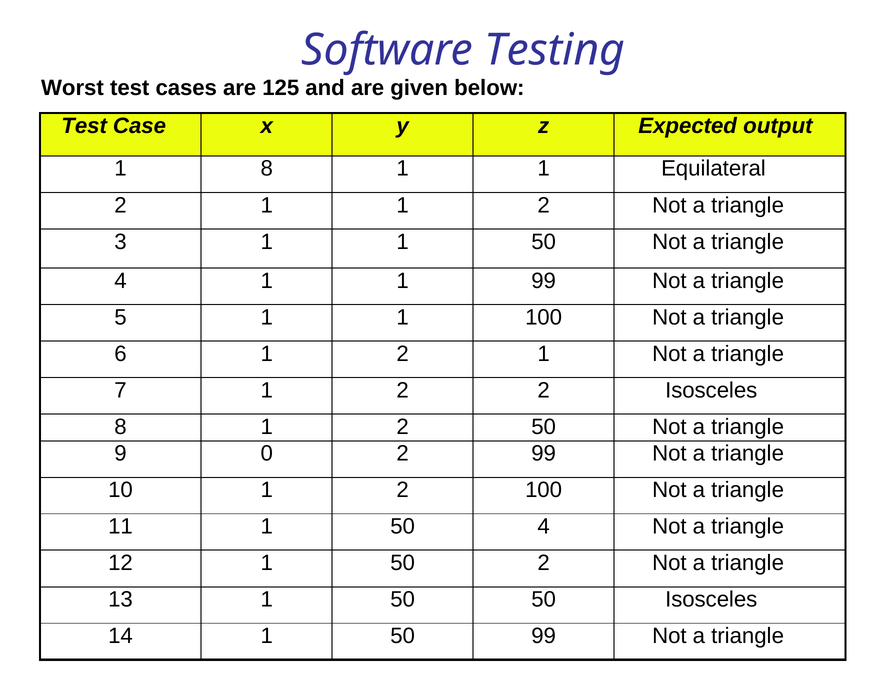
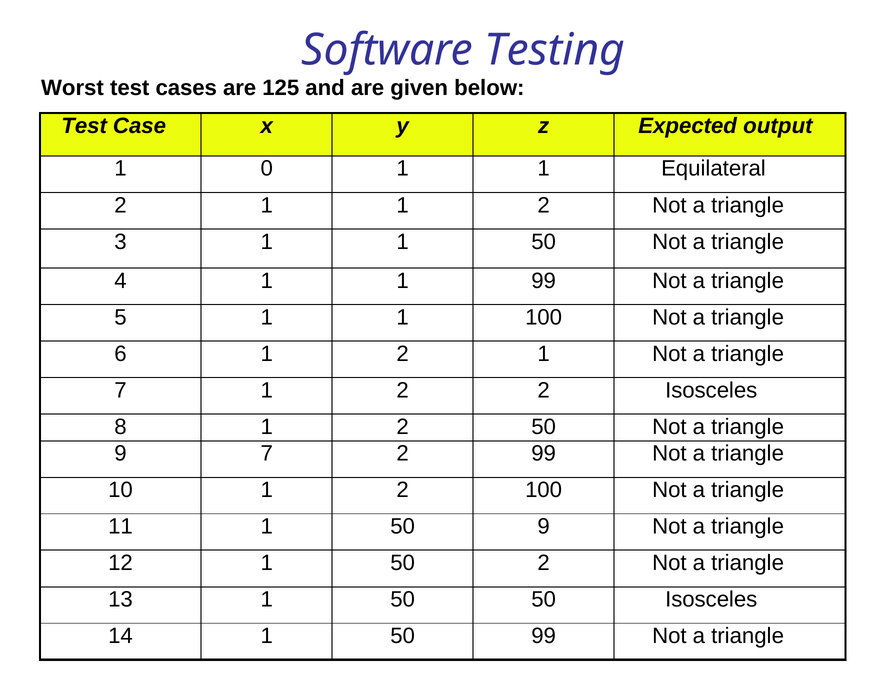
1 8: 8 -> 0 (267, 169)
9 0: 0 -> 7 (267, 454)
50 4: 4 -> 9 (544, 527)
